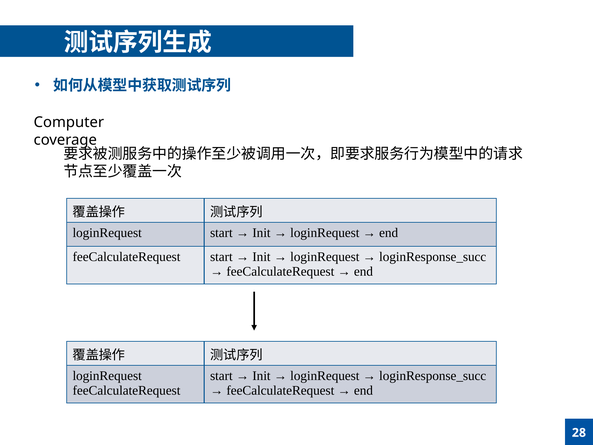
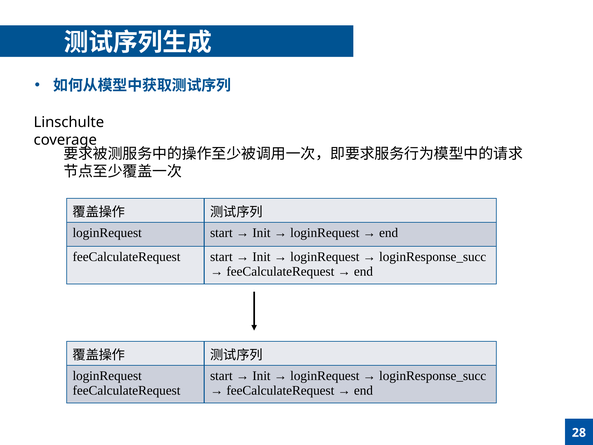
Computer: Computer -> Linschulte (69, 122)
